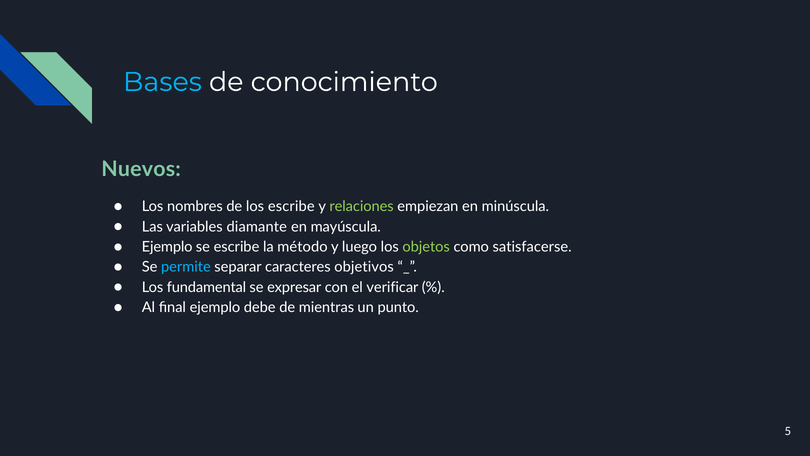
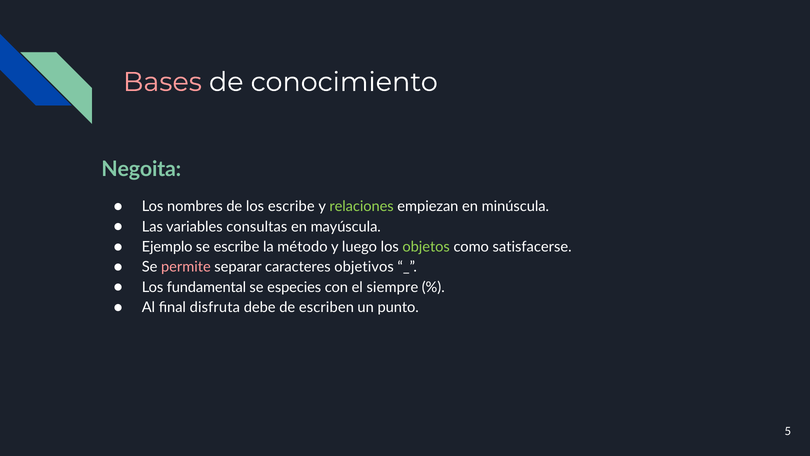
Bases colour: light blue -> pink (162, 82)
Nuevos: Nuevos -> Negoita (141, 169)
diamante: diamante -> consultas (257, 227)
permite colour: light blue -> pink (186, 267)
expresar: expresar -> especies (294, 287)
verificar: verificar -> siempre (392, 287)
final ejemplo: ejemplo -> disfruta (215, 307)
mientras: mientras -> escriben (326, 307)
